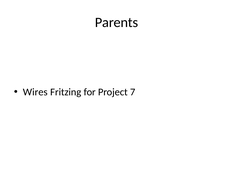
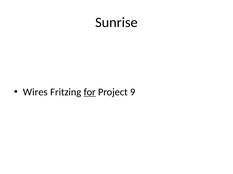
Parents: Parents -> Sunrise (116, 23)
for underline: none -> present (90, 92)
7: 7 -> 9 (133, 92)
